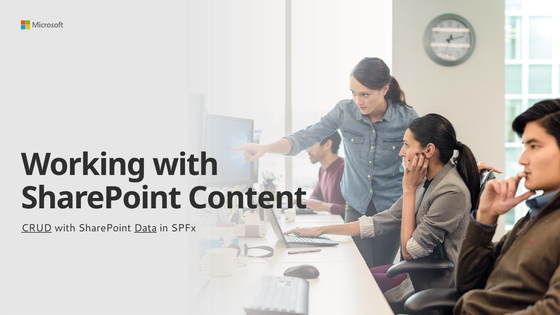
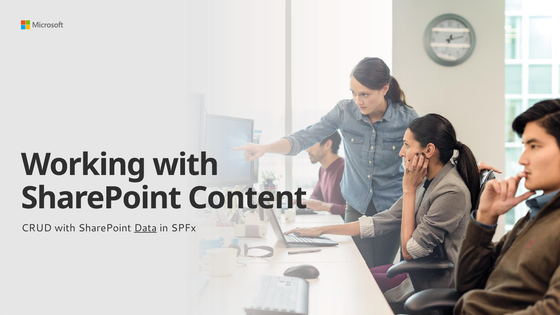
CRUD underline: present -> none (37, 228)
